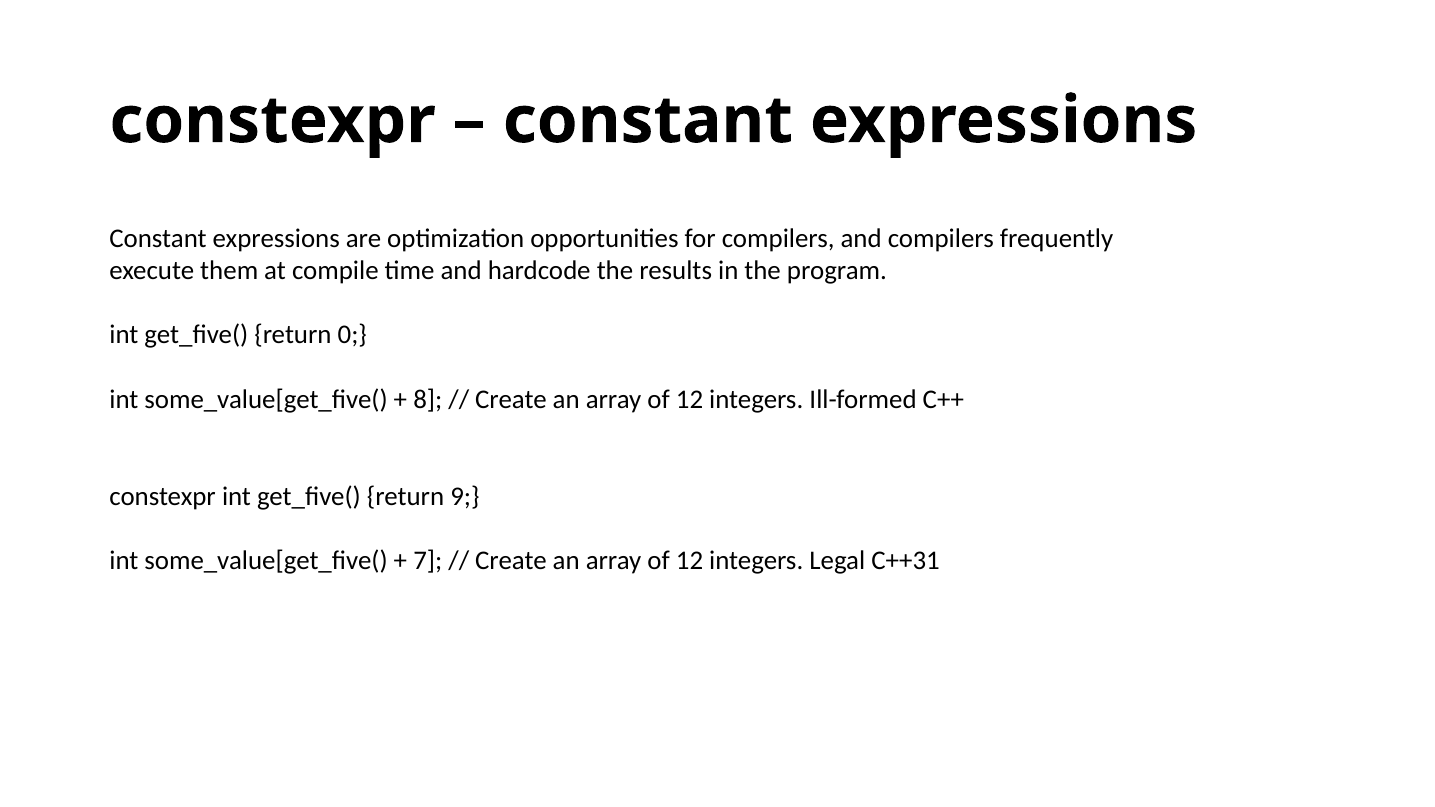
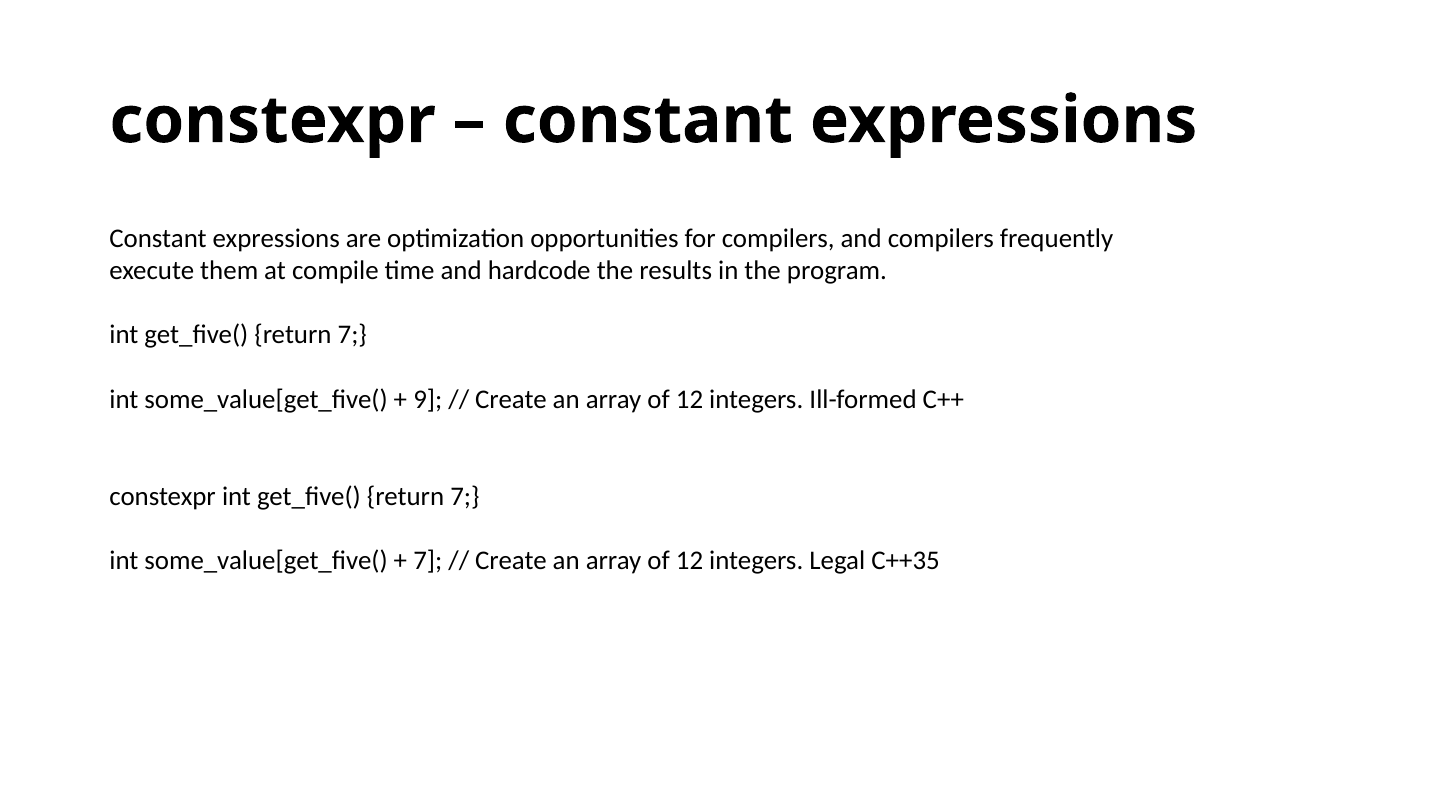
0: 0 -> 7 (352, 335)
8: 8 -> 9 (428, 400)
9: 9 -> 7 (465, 497)
C++31: C++31 -> C++35 (906, 561)
